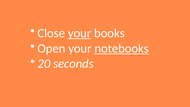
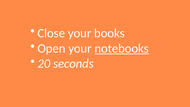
your underline: present -> none (80, 33)
